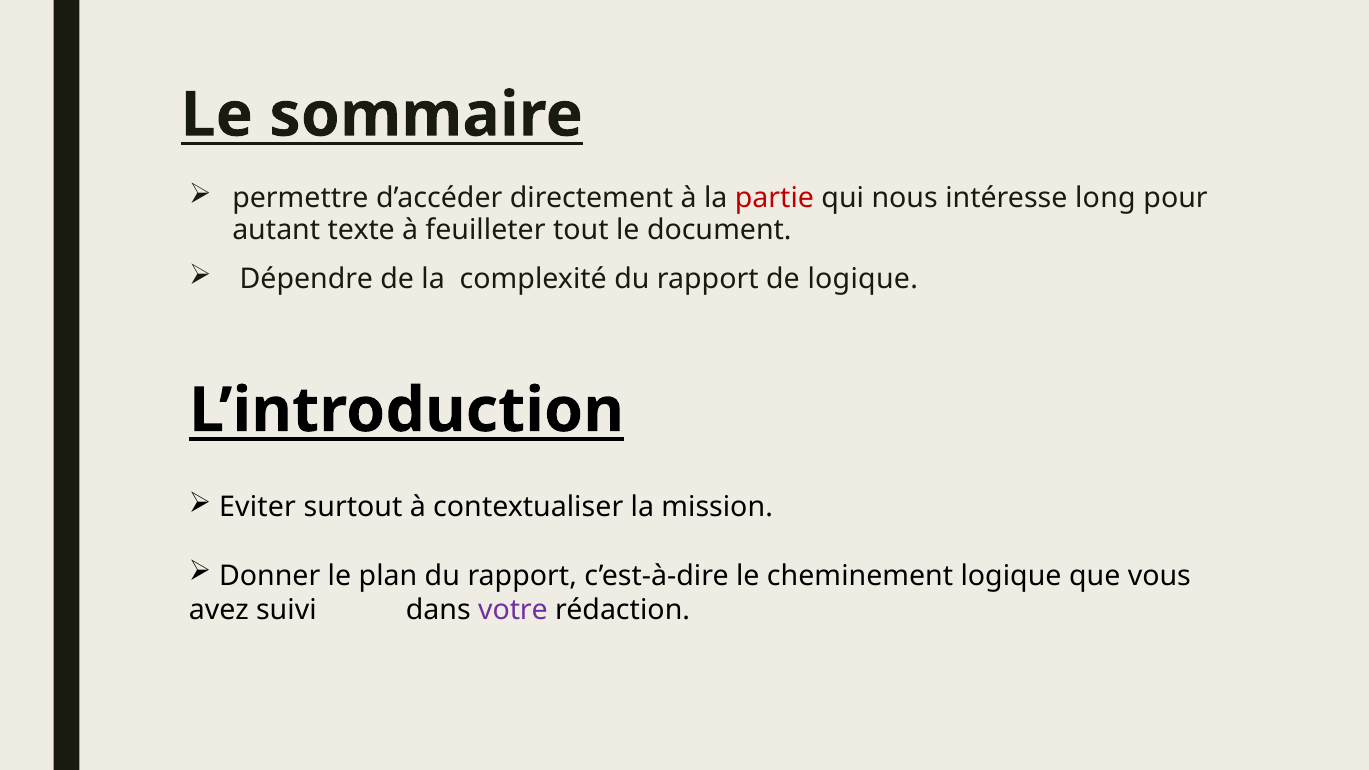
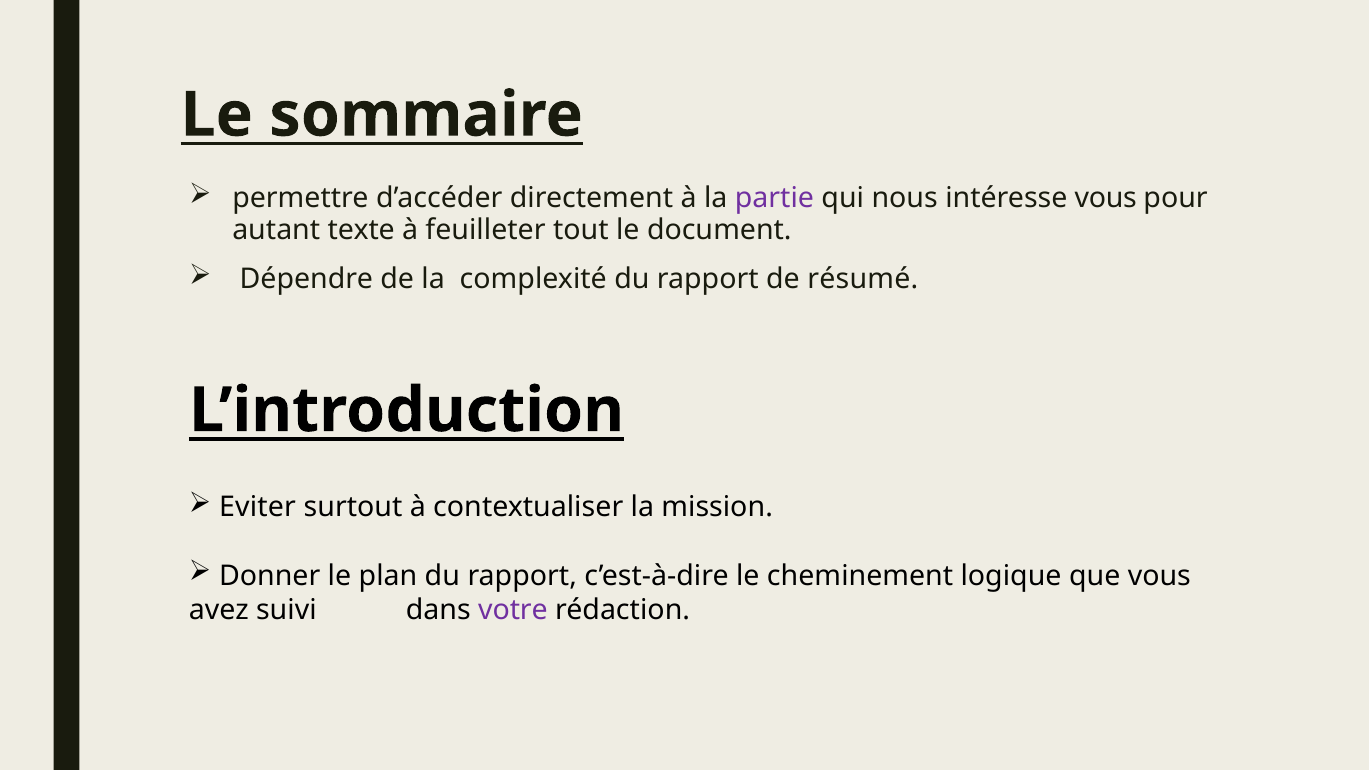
partie colour: red -> purple (774, 198)
intéresse long: long -> vous (1106, 198)
de logique: logique -> résumé (863, 279)
